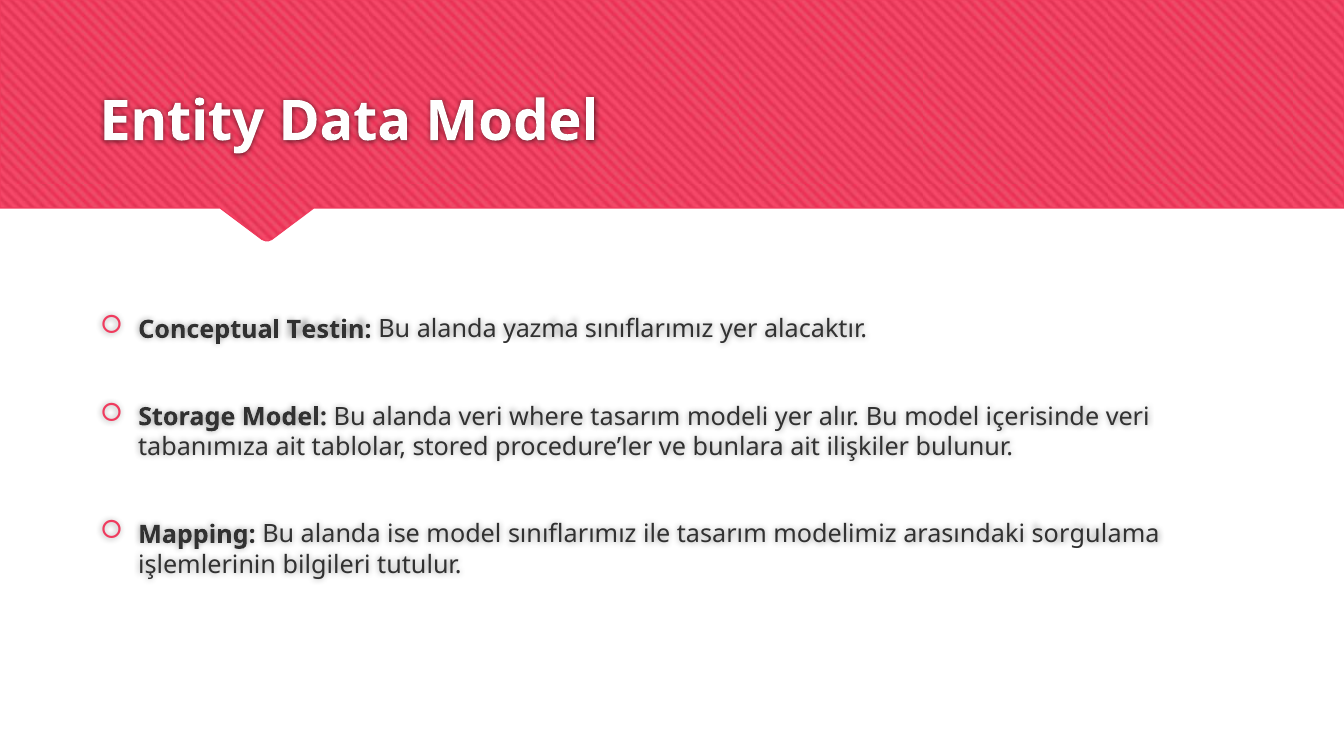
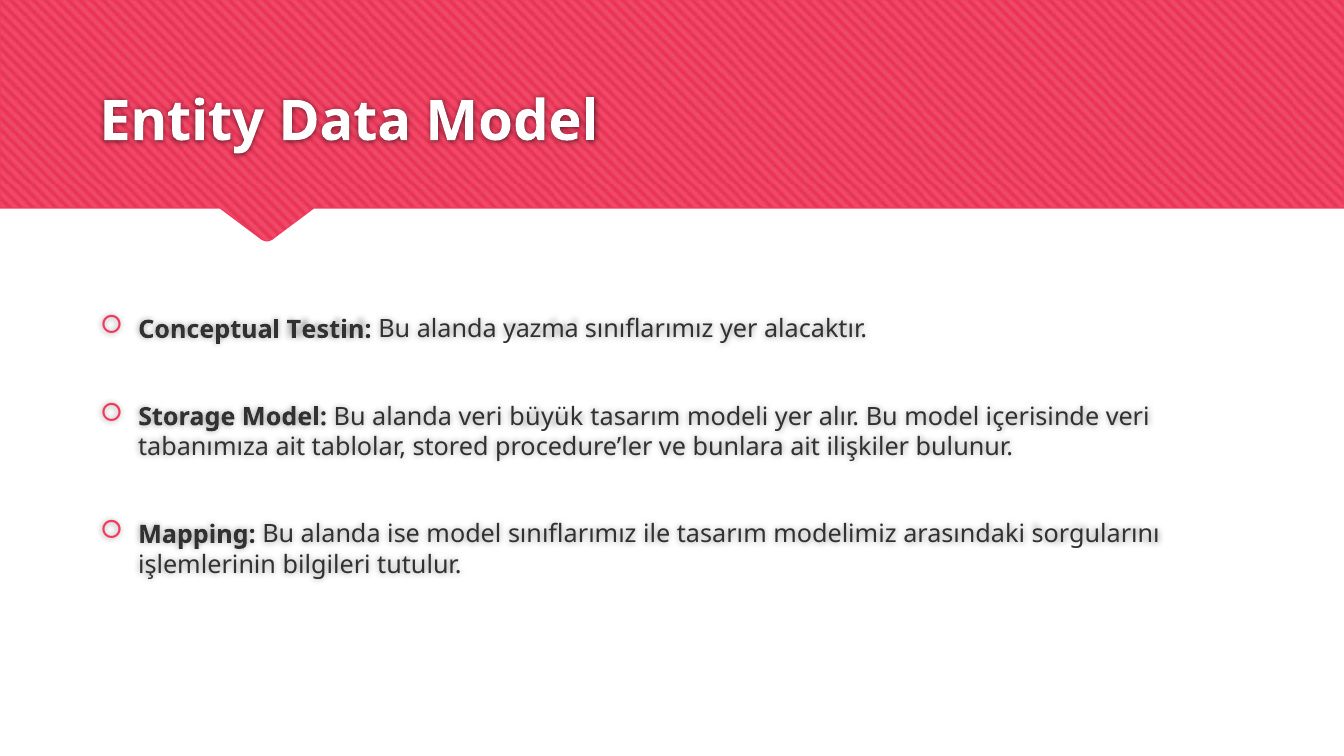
where: where -> büyük (546, 417)
sorgulama: sorgulama -> sorgularını (1096, 535)
